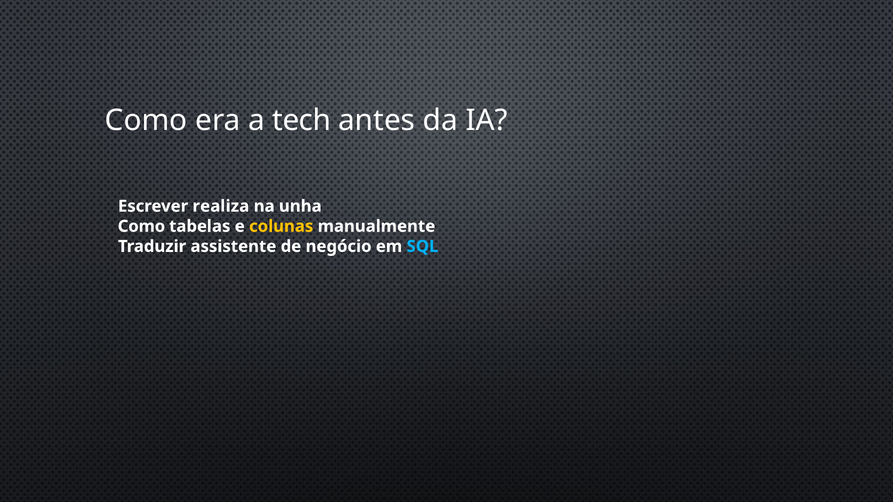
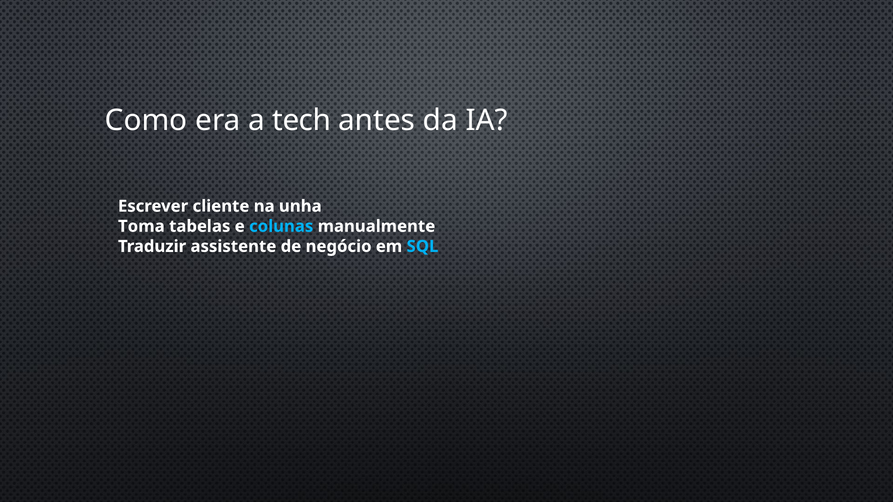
realiza: realiza -> cliente (221, 206)
Como: Como -> Toma (141, 226)
colunas colour: yellow -> light blue (281, 226)
